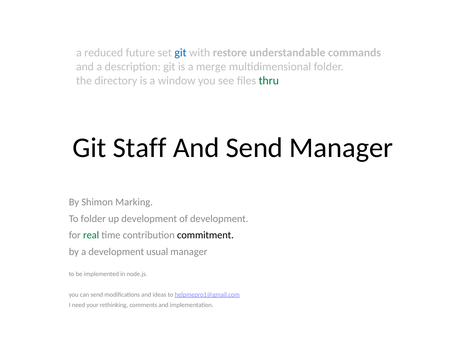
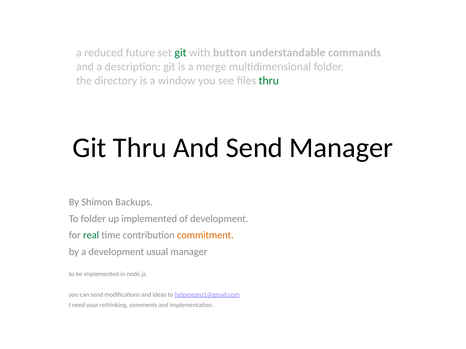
git colour: blue -> green (180, 53)
restore: restore -> button (230, 53)
Git Staff: Staff -> Thru (140, 148)
Marking: Marking -> Backups (134, 202)
up development: development -> implemented (149, 219)
commitment colour: black -> orange (205, 235)
